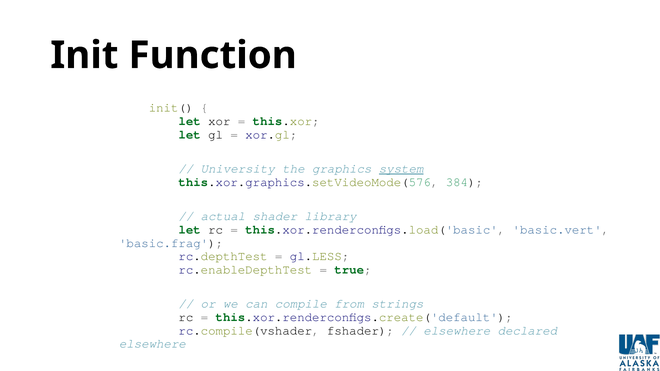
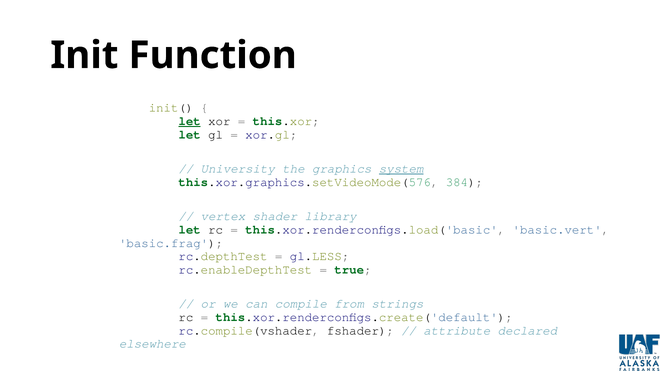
let underline: none -> present (190, 121)
actual: actual -> vertex (223, 216)
elsewhere: elsewhere -> attribute (457, 331)
